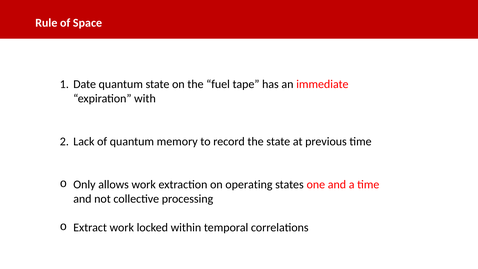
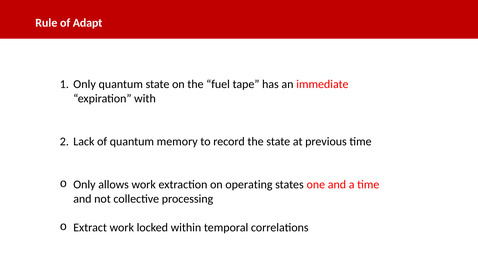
Space: Space -> Adapt (88, 23)
Date: Date -> Only (85, 84)
